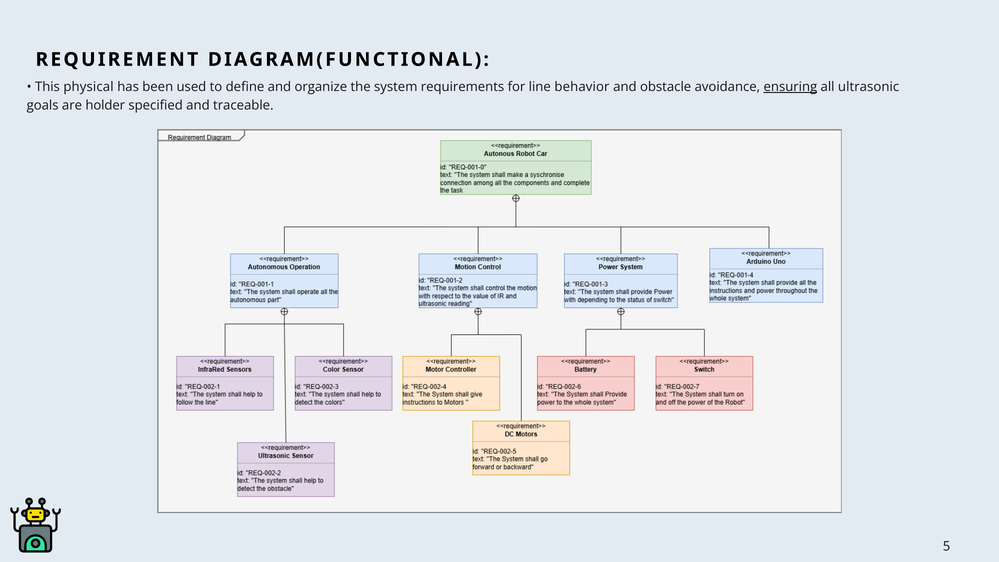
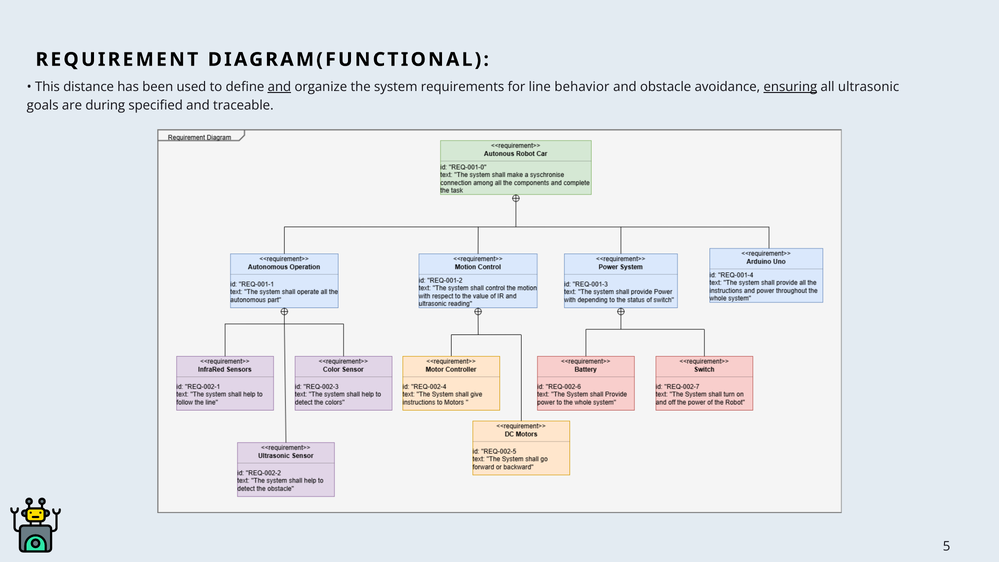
physical: physical -> distance (89, 87)
and underline: none -> present (279, 87)
holder: holder -> during (105, 105)
